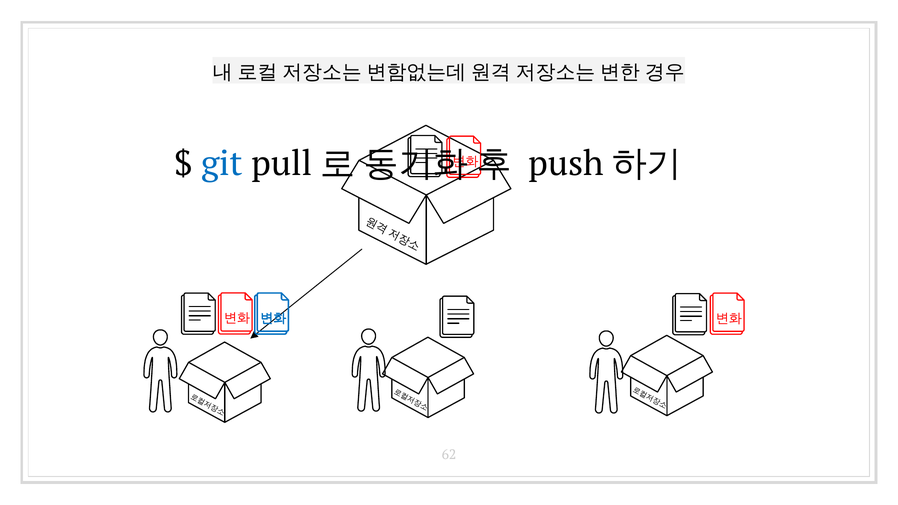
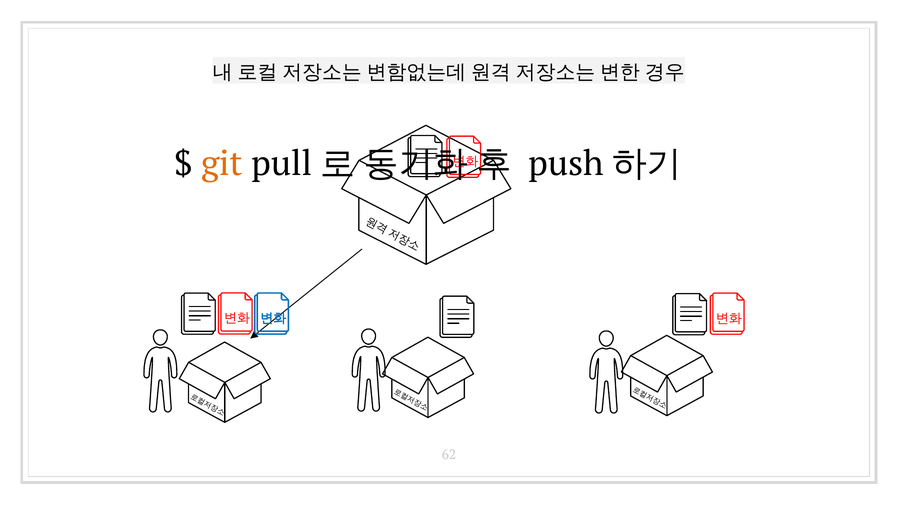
git colour: blue -> orange (222, 164)
